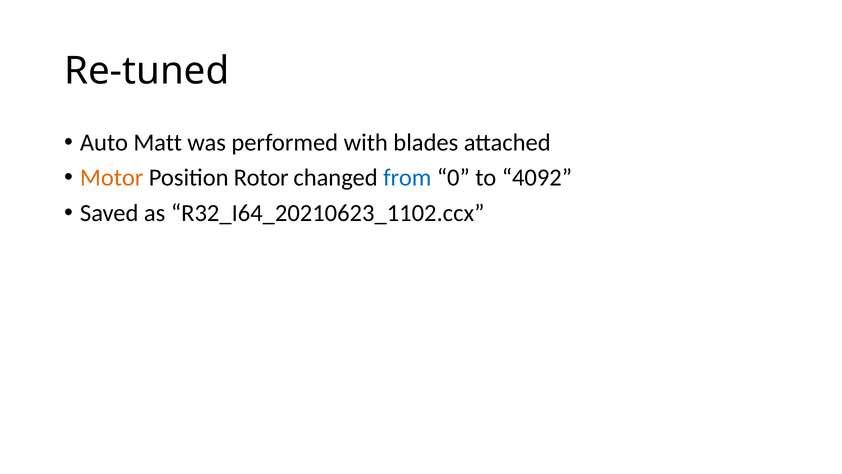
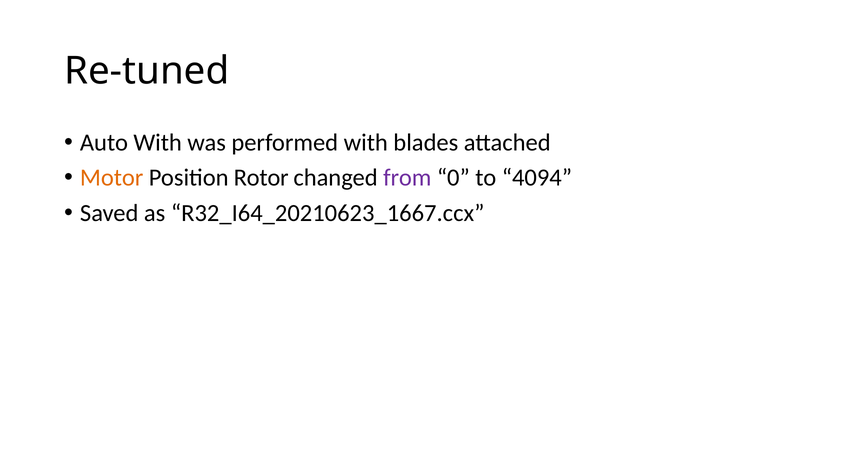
Auto Matt: Matt -> With (158, 142)
from colour: blue -> purple (407, 178)
4092: 4092 -> 4094 (537, 178)
R32_I64_20210623_1102.ccx: R32_I64_20210623_1102.ccx -> R32_I64_20210623_1667.ccx (328, 213)
